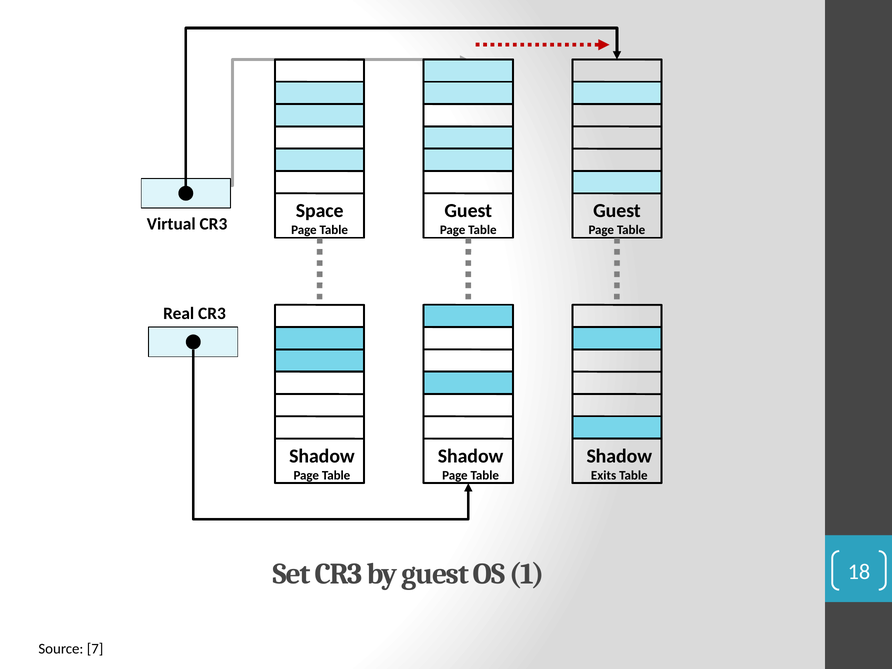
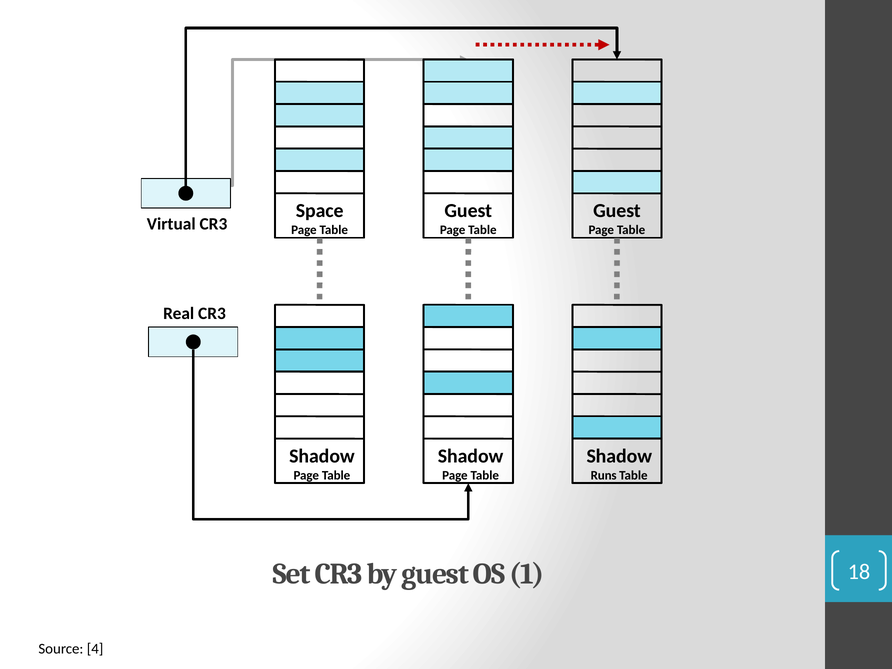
Exits: Exits -> Runs (604, 475)
7: 7 -> 4 (95, 649)
